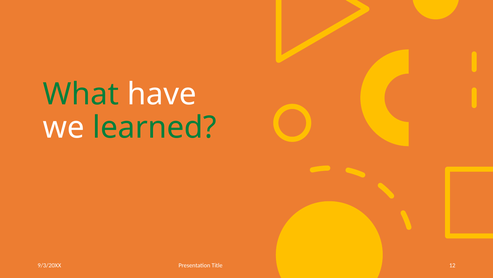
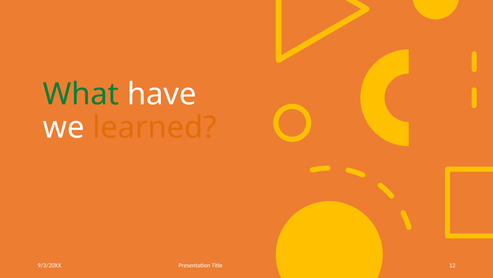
learned colour: green -> orange (155, 127)
